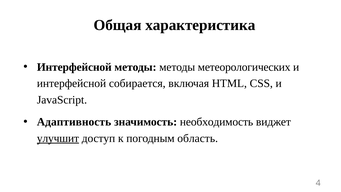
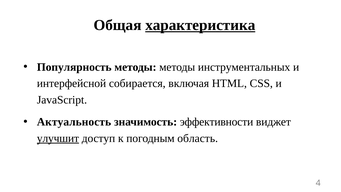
характеристика underline: none -> present (200, 25)
Интерфейсной: Интерфейсной -> Популярность (74, 67)
метеорологических: метеорологических -> инструментальных (244, 67)
Адаптивность: Адаптивность -> Актуальность (74, 122)
необходимость: необходимость -> эффективности (217, 122)
